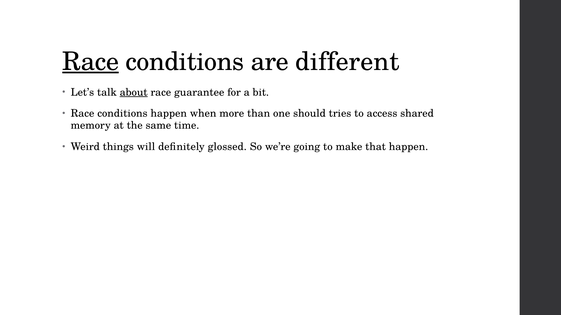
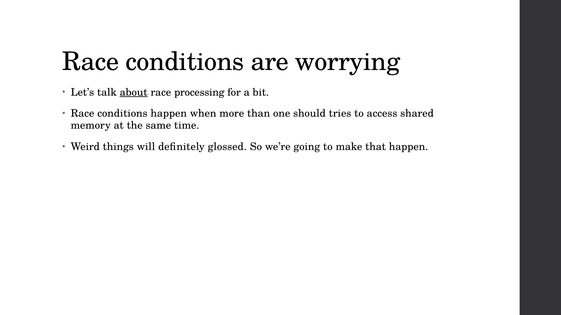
Race underline: present -> none (91, 62)
different: different -> worrying (348, 62)
guarantee: guarantee -> processing (199, 92)
